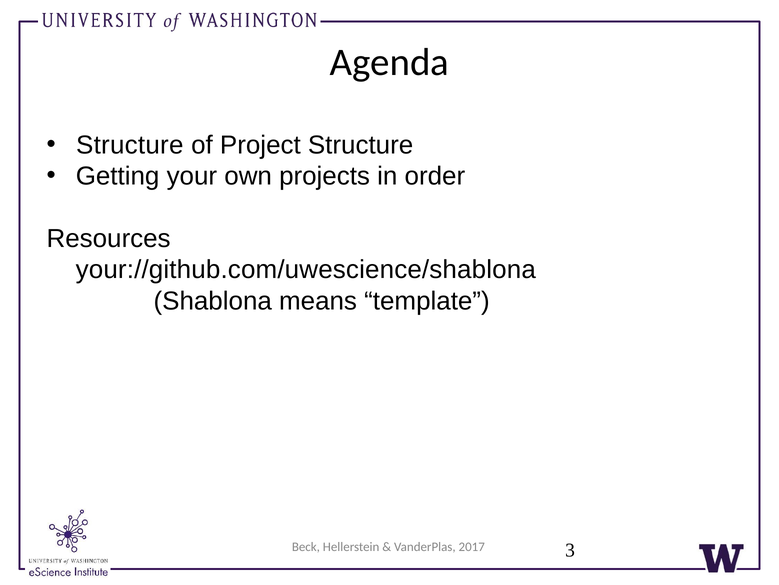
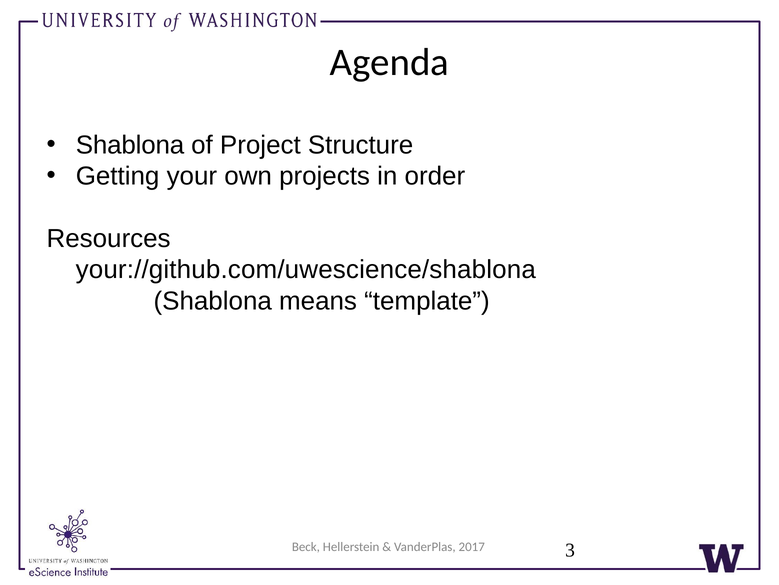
Structure: Structure -> Shablona (130, 145)
